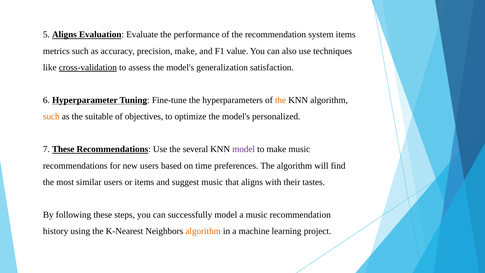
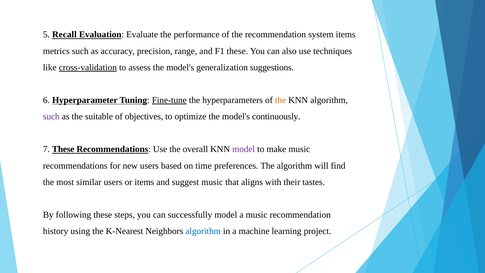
5 Aligns: Aligns -> Recall (64, 35)
precision make: make -> range (186, 51)
F1 value: value -> these (237, 51)
satisfaction: satisfaction -> suggestions (272, 67)
Fine-tune underline: none -> present (169, 100)
such colour: orange -> purple (51, 116)
personalized: personalized -> continuously (276, 116)
several: several -> overall (195, 149)
algorithm colour: orange -> blue (203, 231)
